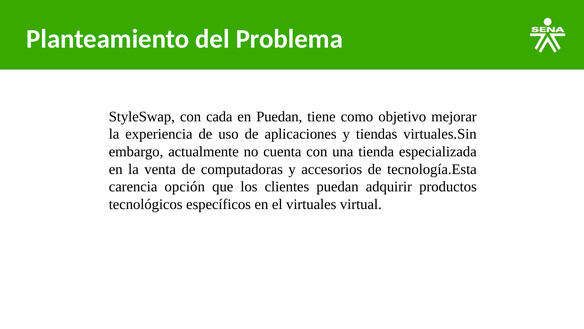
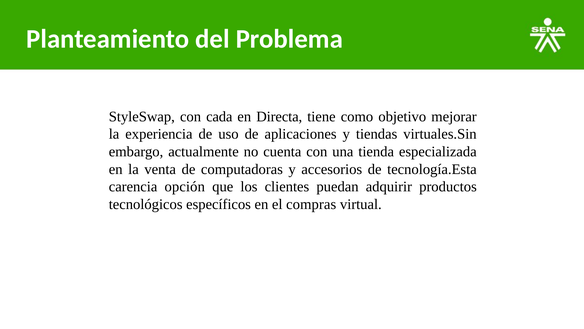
en Puedan: Puedan -> Directa (279, 116)
virtuales: virtuales -> compras (311, 204)
